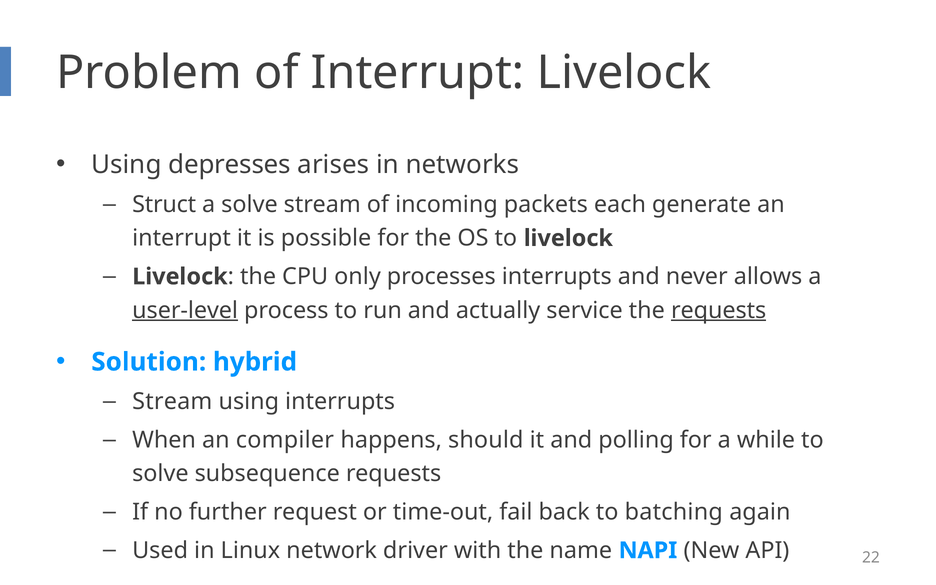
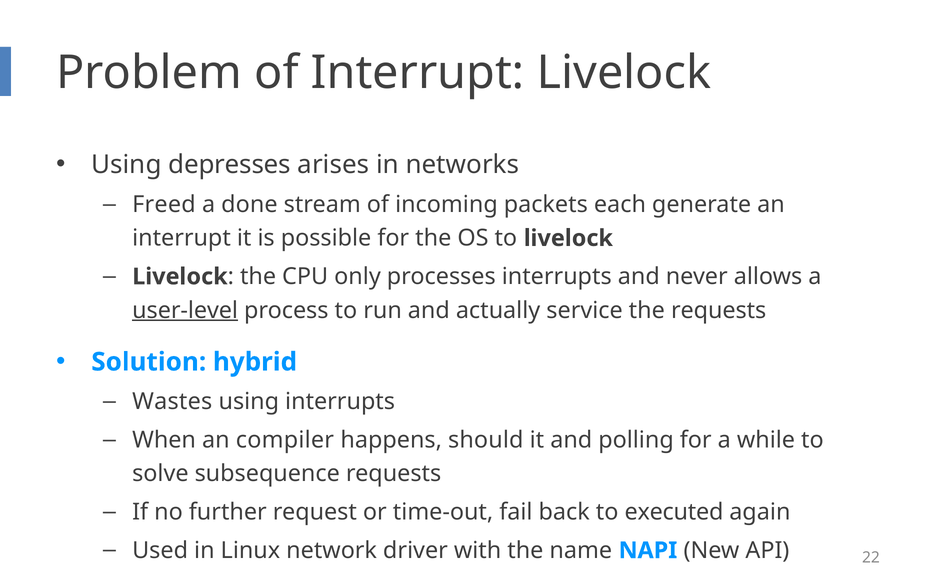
Struct: Struct -> Freed (164, 205)
a solve: solve -> done (249, 205)
requests underline: present -> none (719, 310)
Stream: Stream -> Wastes (172, 402)
batching: batching -> executed (674, 512)
